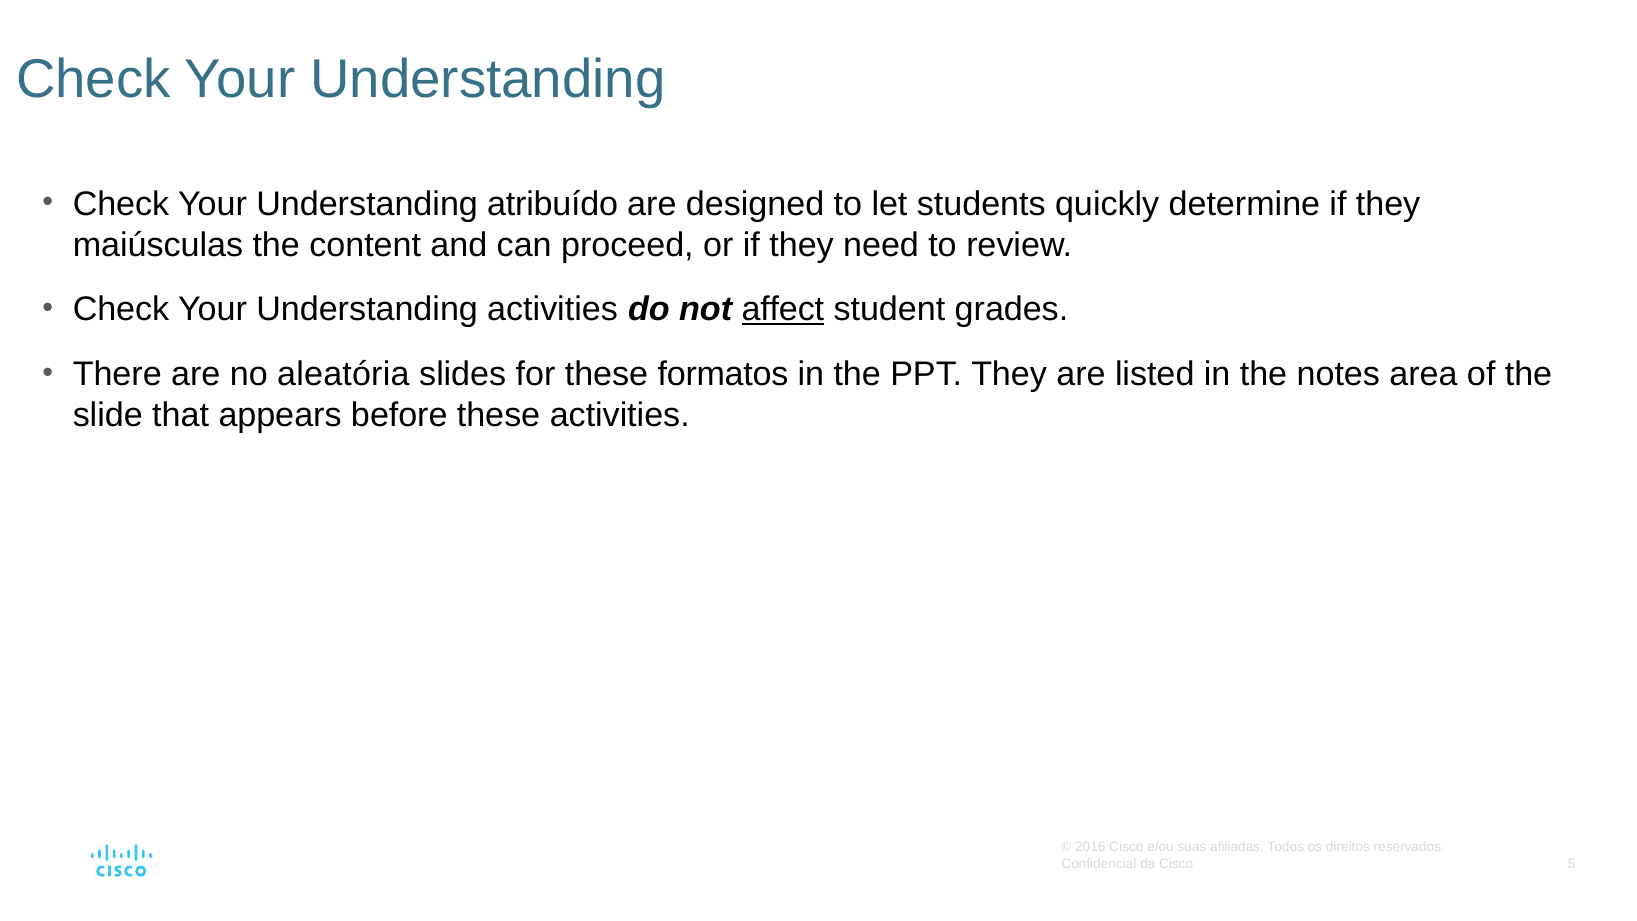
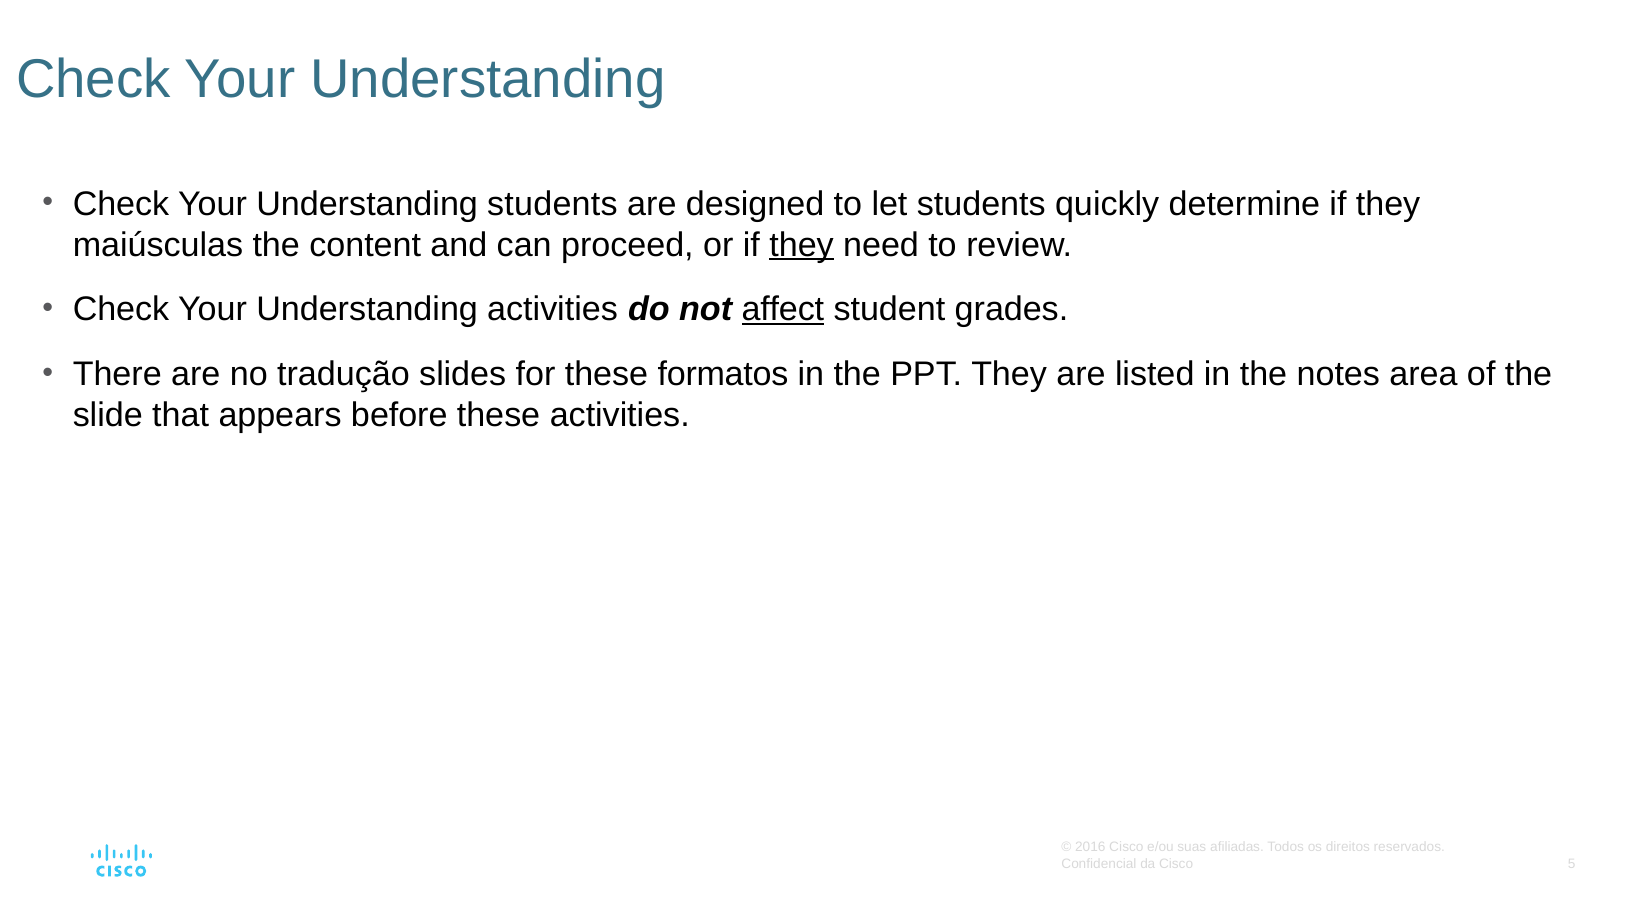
Understanding atribuído: atribuído -> students (552, 204)
they underline: none -> present (802, 245)
aleatória: aleatória -> tradução (343, 374)
